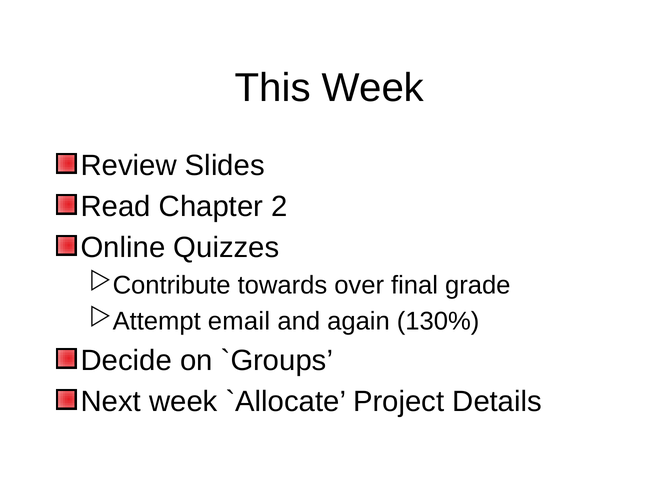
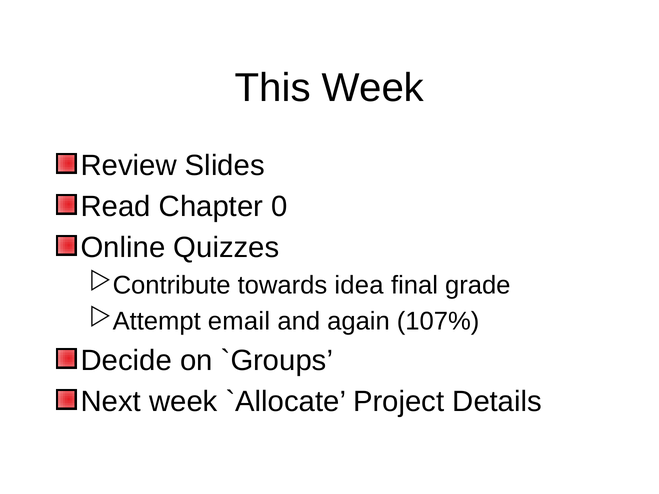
2: 2 -> 0 (279, 207)
over: over -> idea (359, 286)
130%: 130% -> 107% (438, 321)
